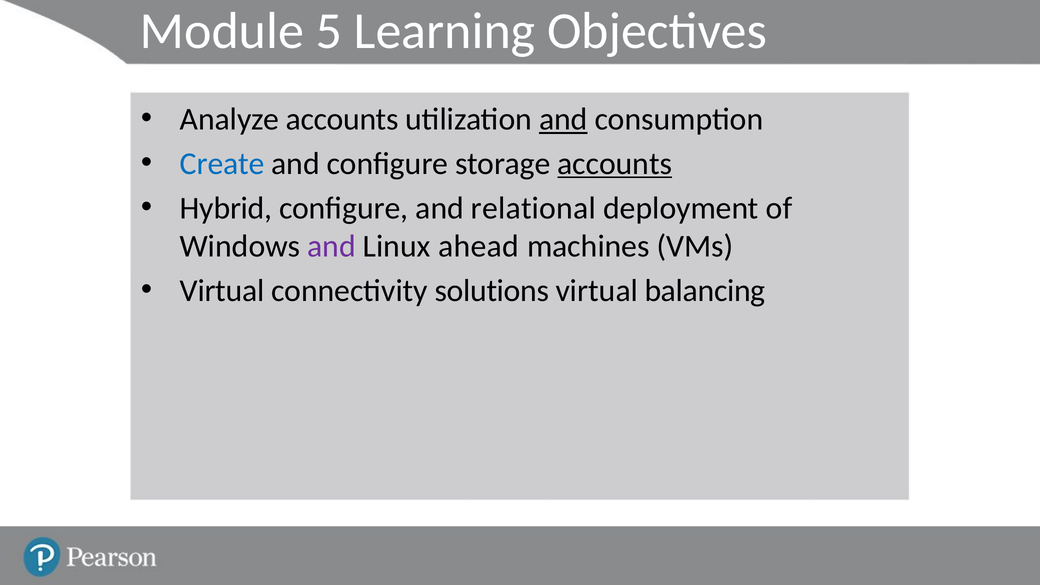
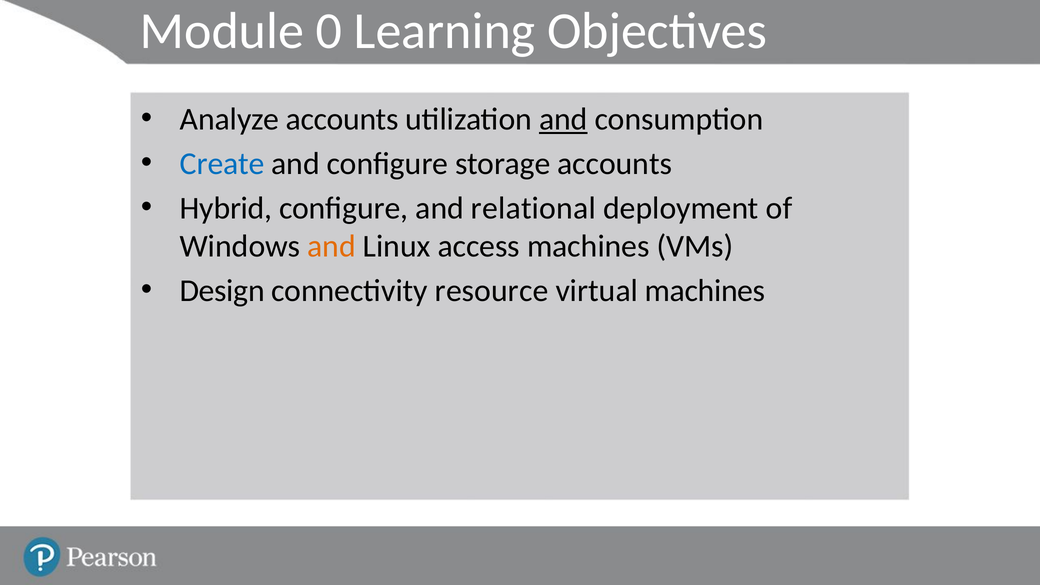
5: 5 -> 0 (329, 31)
accounts underline: present -> none (615, 164)
and colour: purple -> orange (331, 246)
ahead: ahead -> access (479, 246)
Virtual: Virtual -> Design (222, 291)
solutions: solutions -> resource (492, 291)
virtual balancing: balancing -> machines (705, 291)
